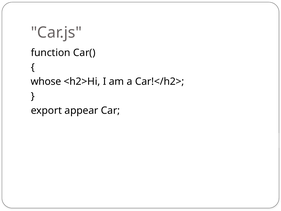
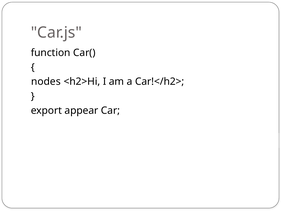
whose: whose -> nodes (46, 82)
